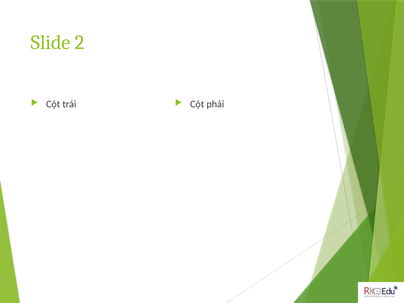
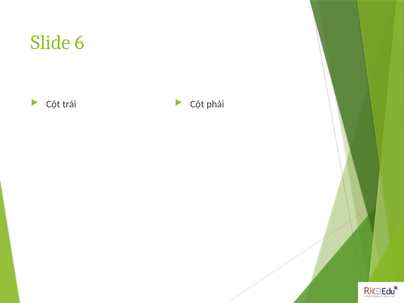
2: 2 -> 6 (80, 42)
